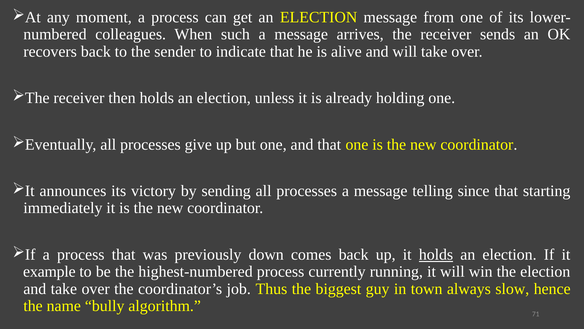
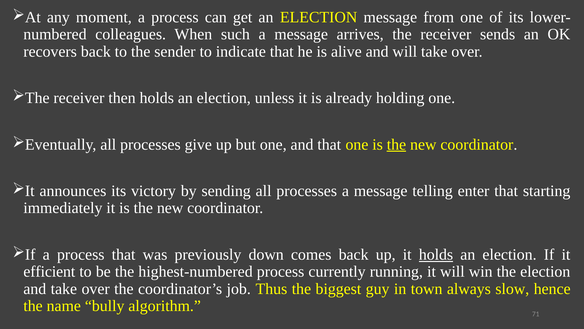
the underline: none -> present (396, 144)
since: since -> enter (474, 191)
example: example -> efficient (49, 271)
